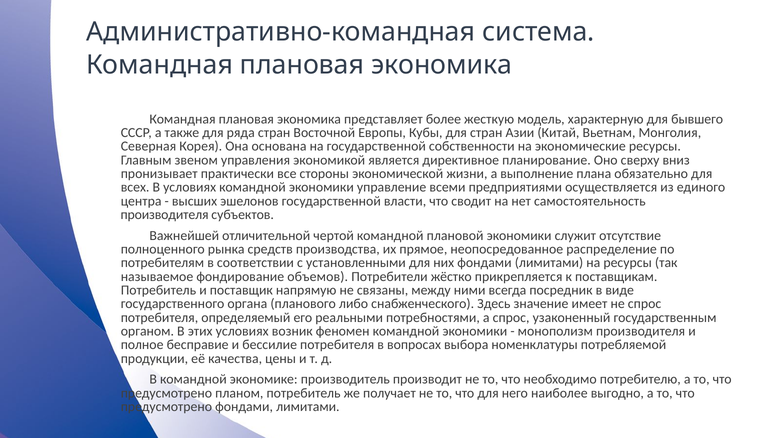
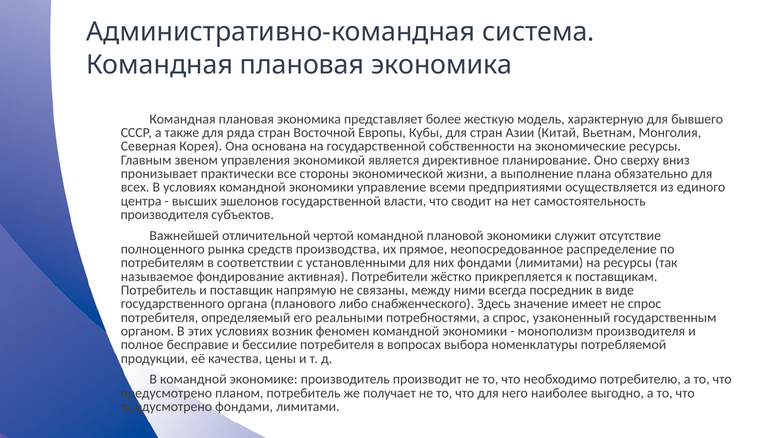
объемов: объемов -> активная (318, 276)
